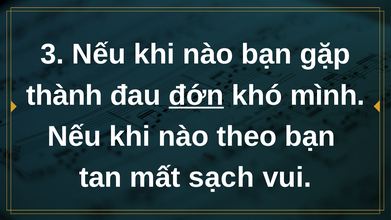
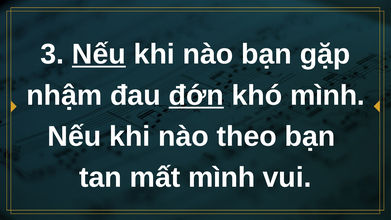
Nếu underline: none -> present (99, 54)
thành: thành -> nhậm (64, 95)
mất sạch: sạch -> mình (222, 177)
